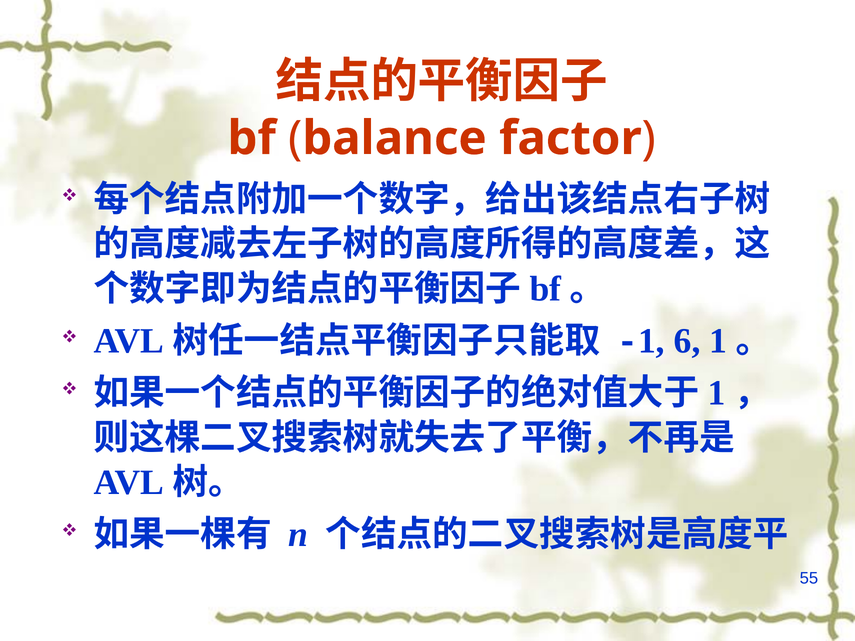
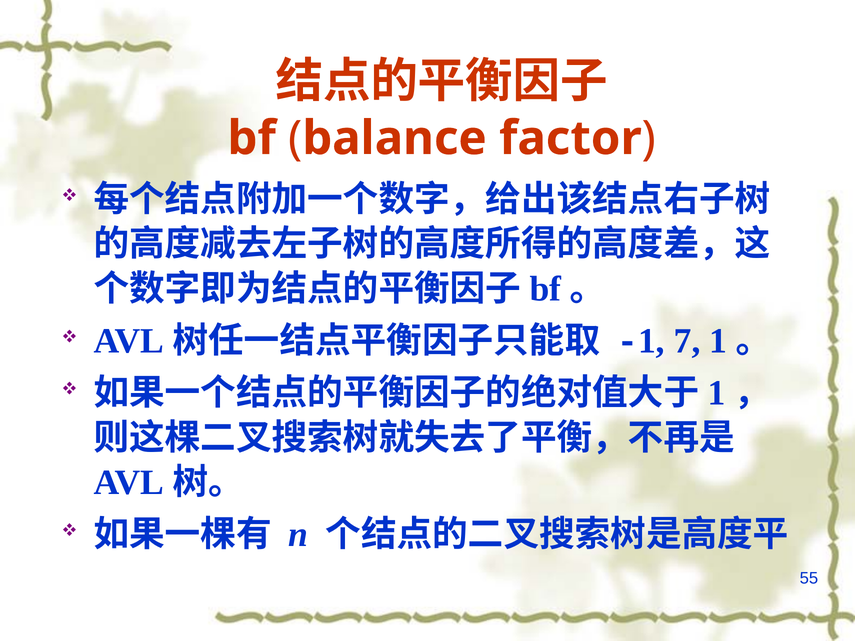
6: 6 -> 7 (687, 341)
